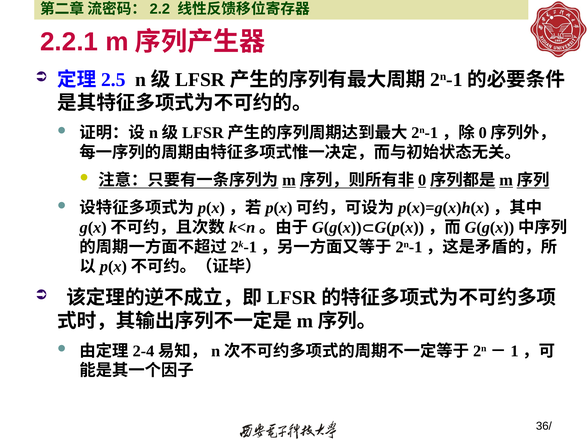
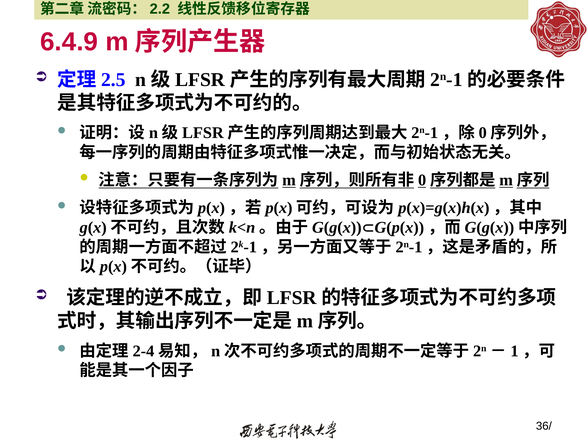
2.2.1: 2.2.1 -> 6.4.9 (69, 42)
